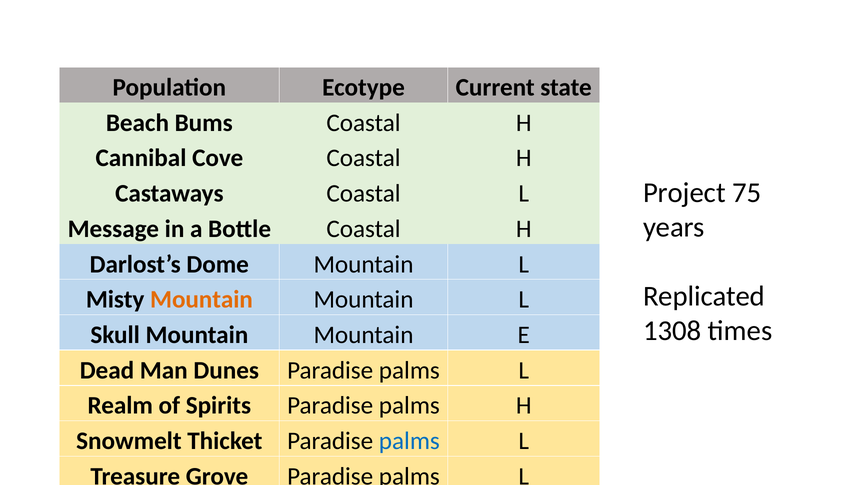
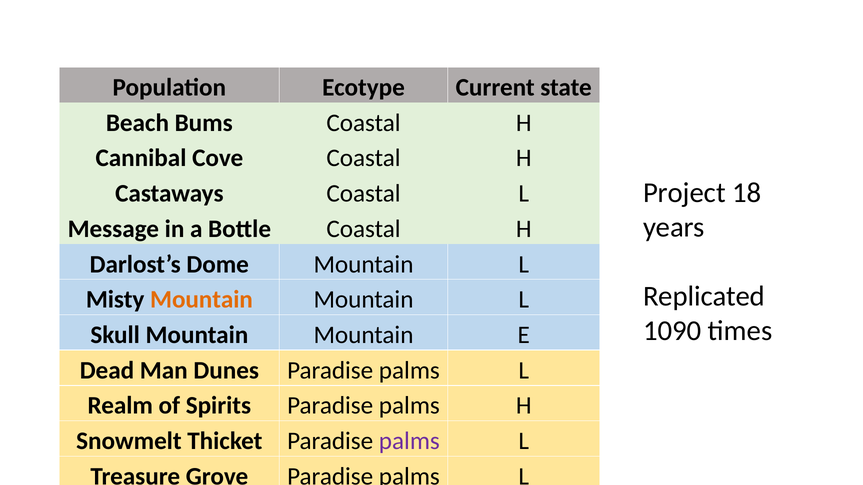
75: 75 -> 18 (747, 193)
1308: 1308 -> 1090 (672, 331)
palms colour: blue -> purple (409, 441)
